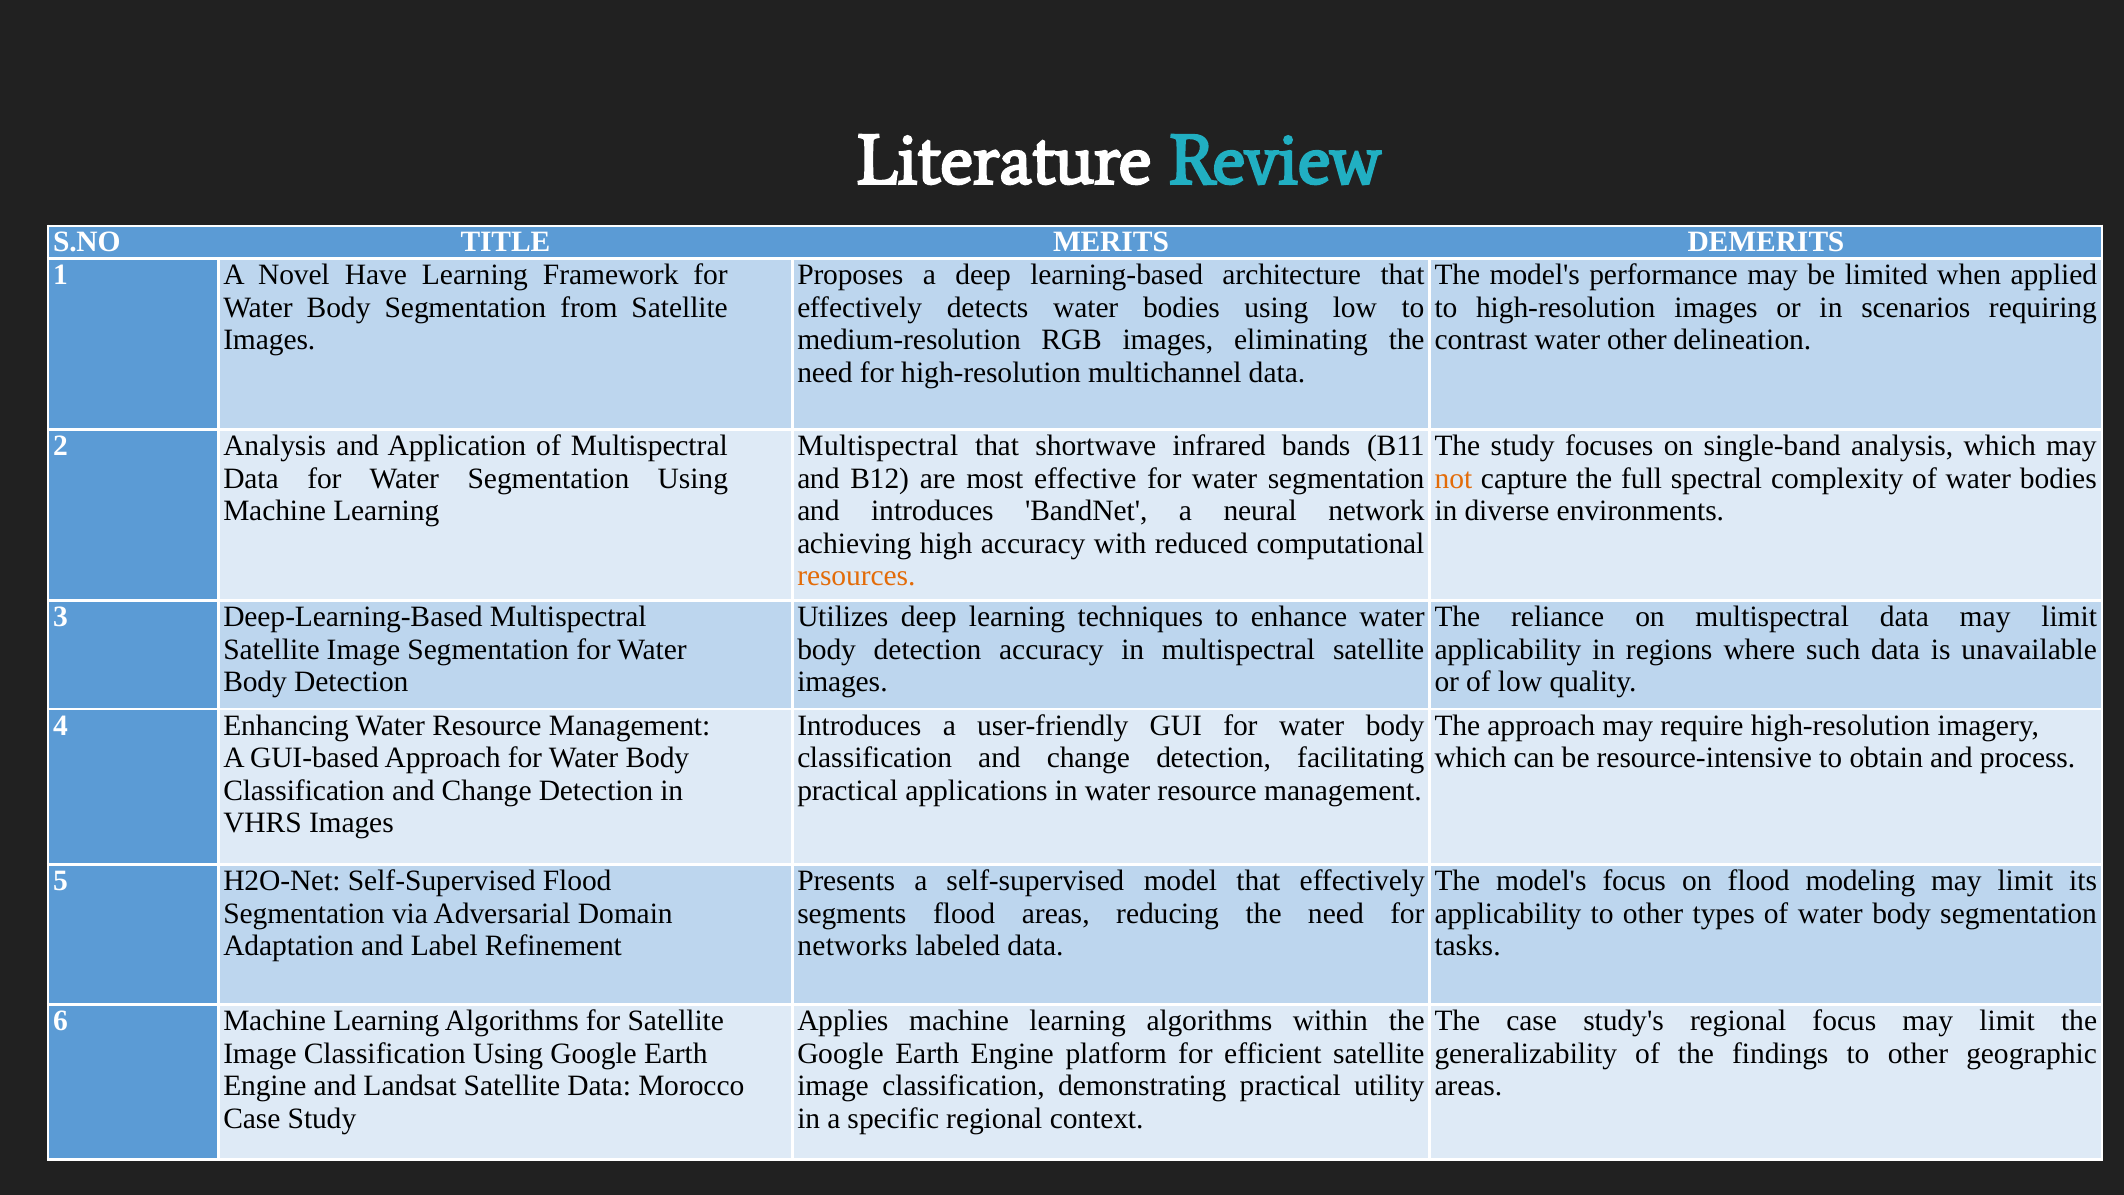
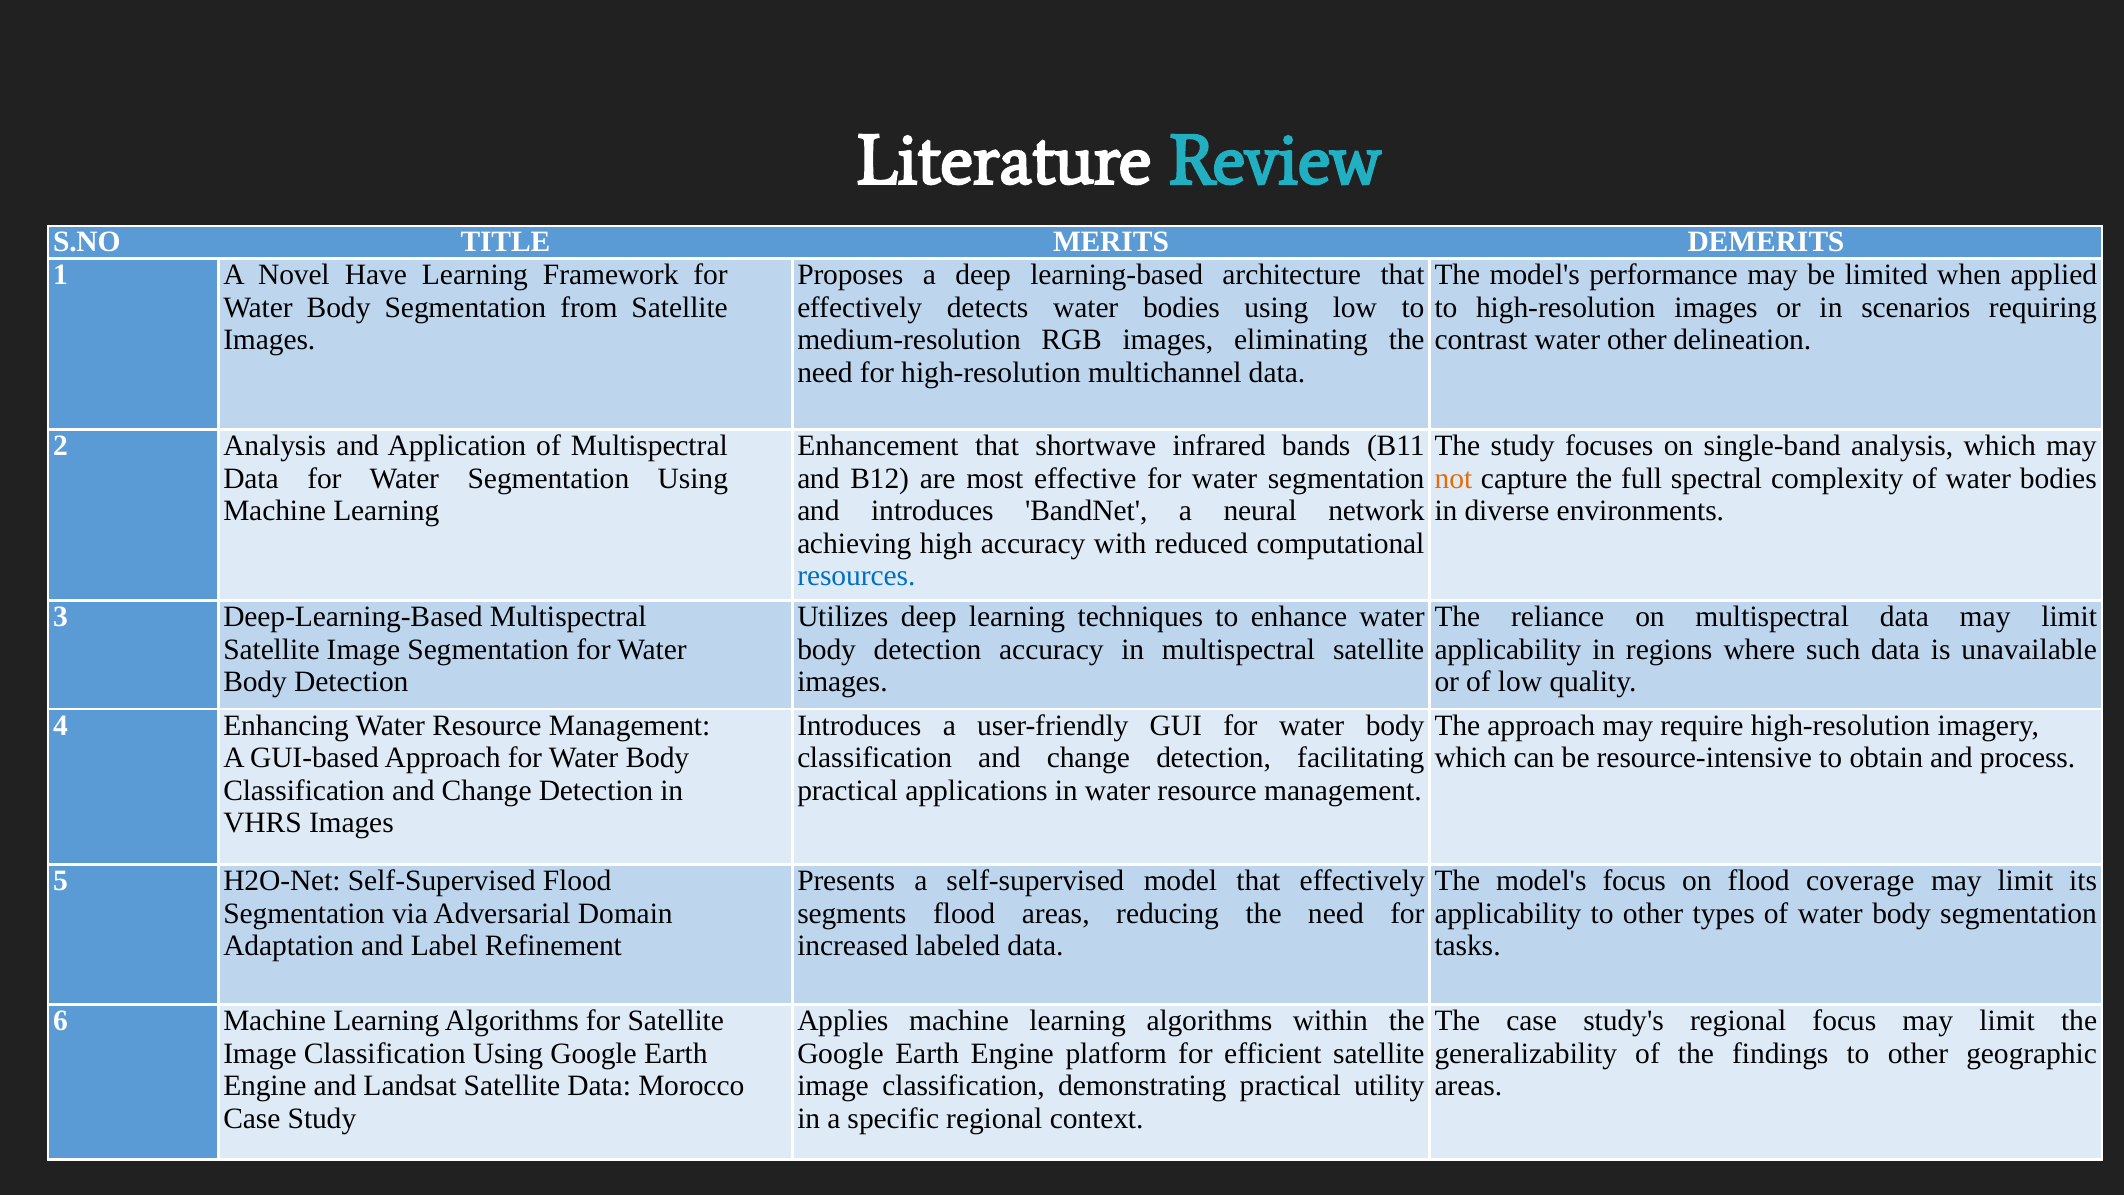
Multispectral: Multispectral -> Enhancement (878, 446)
resources colour: orange -> blue (856, 576)
modeling: modeling -> coverage (1860, 881)
networks: networks -> increased (853, 946)
